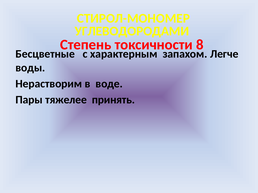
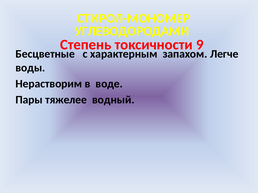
8: 8 -> 9 (200, 45)
принять: принять -> водный (113, 100)
